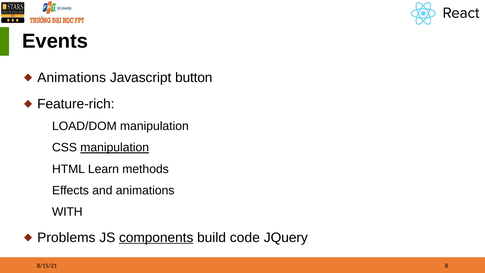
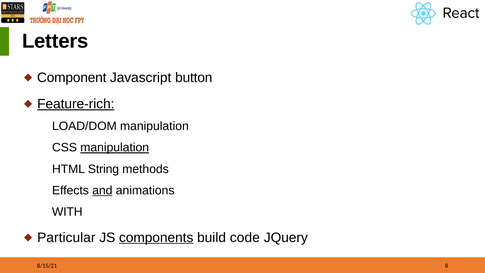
Events: Events -> Letters (55, 41)
Animations: Animations -> Component (72, 78)
Feature-rich underline: none -> present (76, 104)
Learn: Learn -> String (104, 169)
and underline: none -> present (102, 190)
Problems: Problems -> Particular (66, 237)
